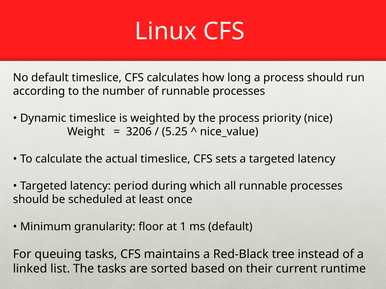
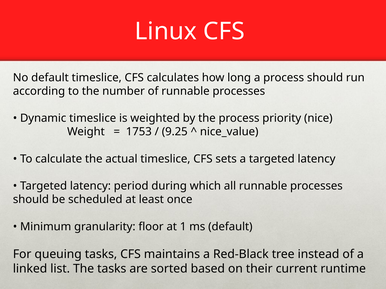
3206: 3206 -> 1753 (139, 132)
5.25: 5.25 -> 9.25 (175, 132)
